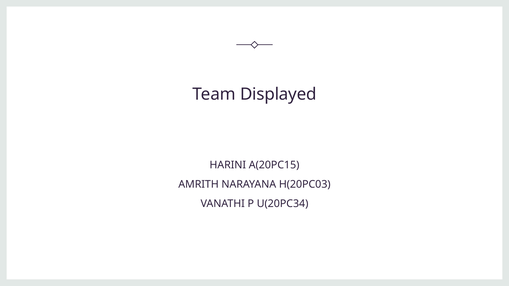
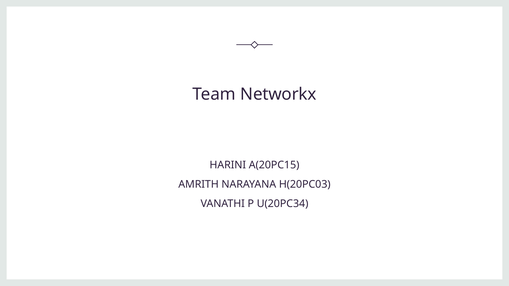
Displayed: Displayed -> Networkx (278, 94)
